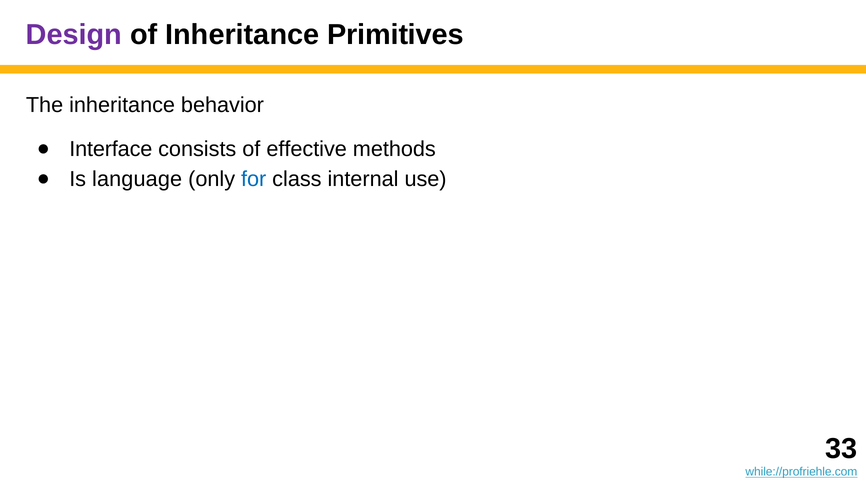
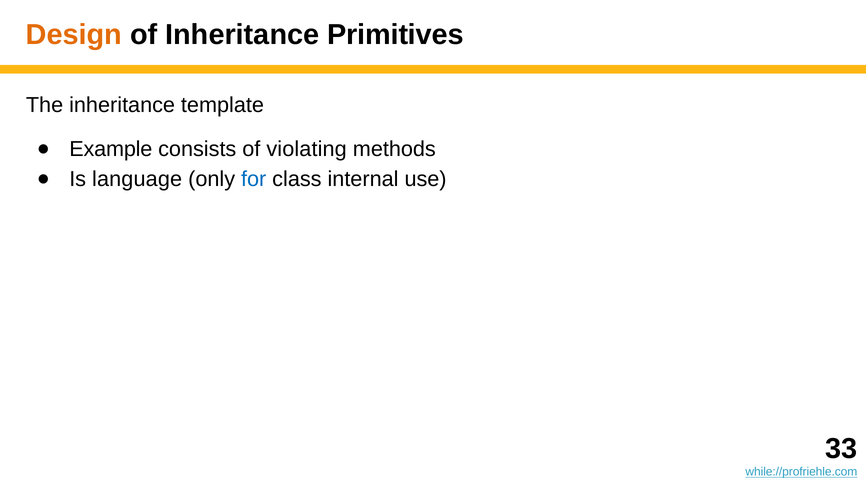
Design colour: purple -> orange (74, 34)
behavior: behavior -> template (222, 105)
Interface: Interface -> Example (111, 149)
effective: effective -> violating (307, 149)
